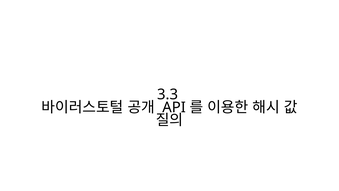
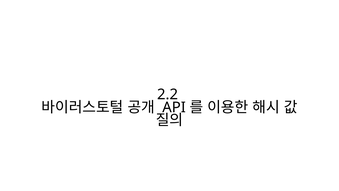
3.3: 3.3 -> 2.2 (168, 94)
